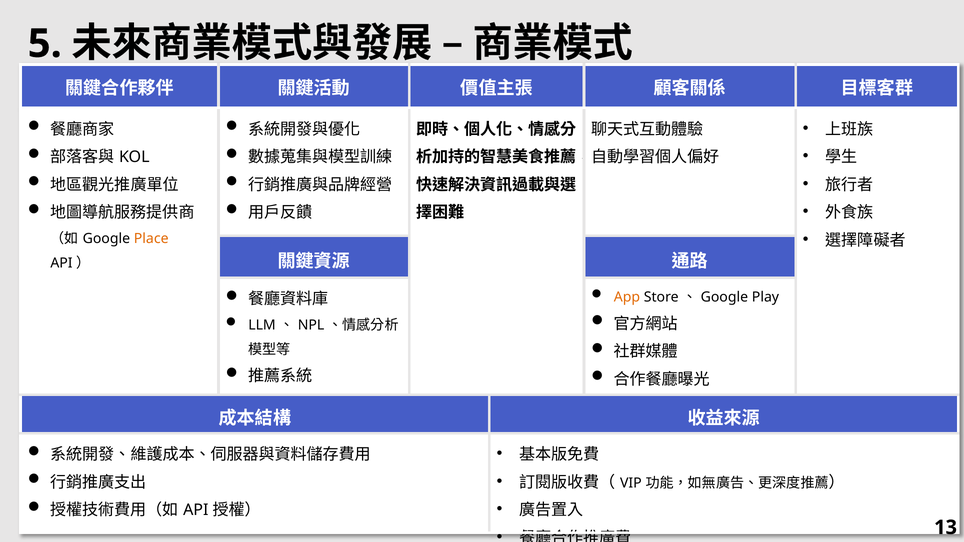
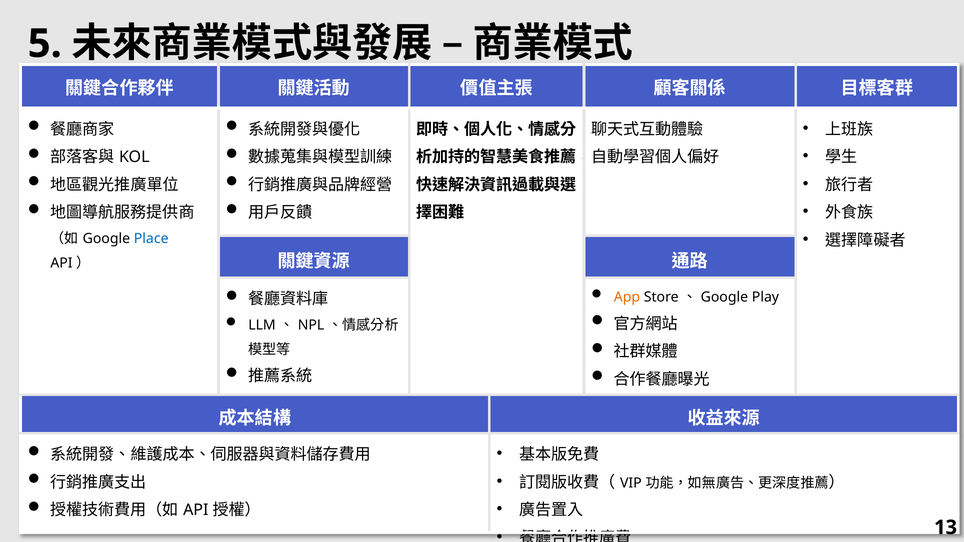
Place colour: orange -> blue (151, 238)
